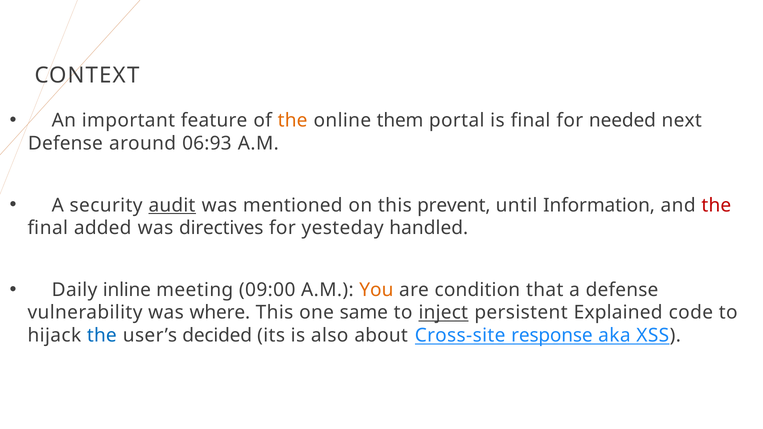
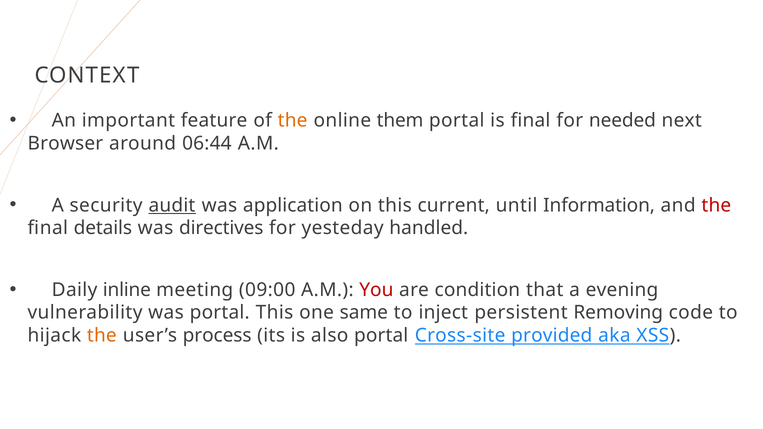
Defense: Defense -> Browser (65, 144)
06:93: 06:93 -> 06:44 (207, 144)
mentioned: mentioned -> application (293, 205)
prevent: prevent -> current (454, 205)
added: added -> details (103, 228)
You colour: orange -> red (376, 290)
a defense: defense -> evening (622, 290)
was where: where -> portal (220, 313)
inject underline: present -> none (443, 313)
Explained: Explained -> Removing (618, 313)
the colour: blue -> orange (102, 336)
decided: decided -> process (217, 336)
also about: about -> portal (381, 336)
response: response -> provided (552, 336)
